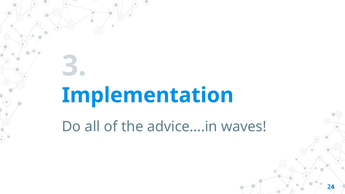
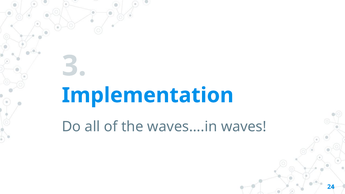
advice….in: advice….in -> waves….in (182, 127)
